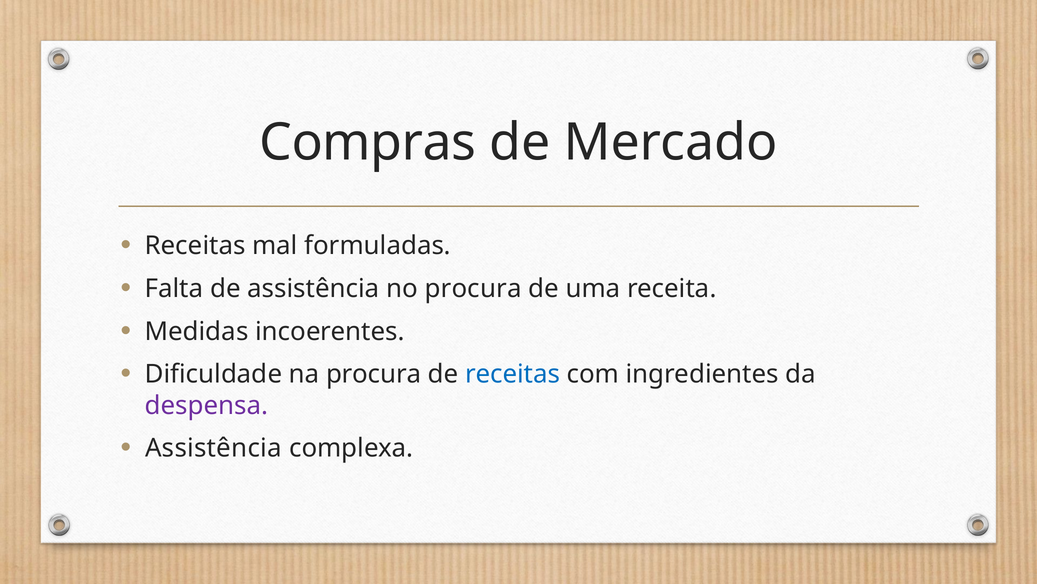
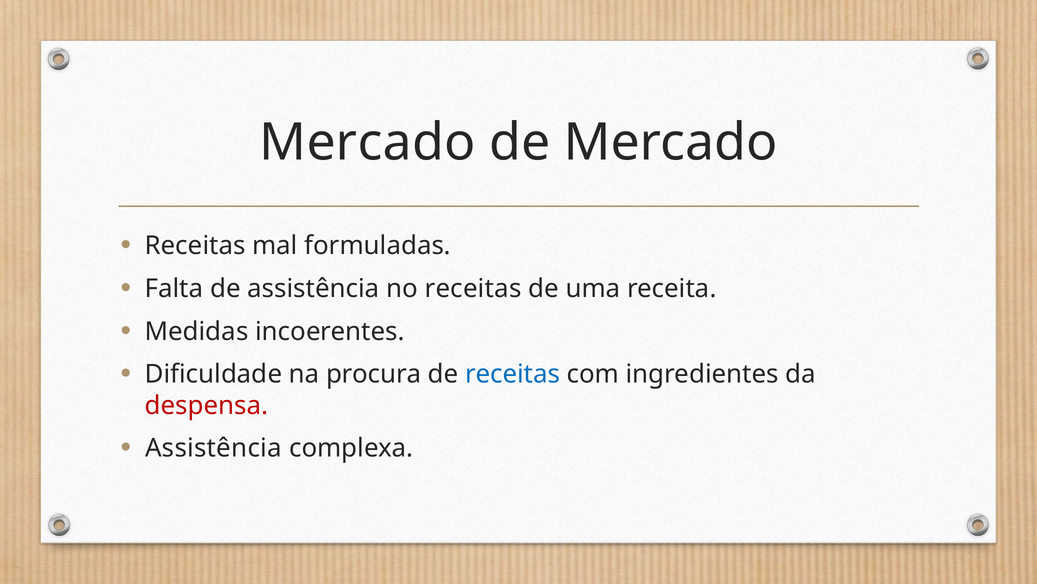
Compras: Compras -> Mercado (367, 143)
no procura: procura -> receitas (473, 288)
despensa colour: purple -> red (207, 405)
